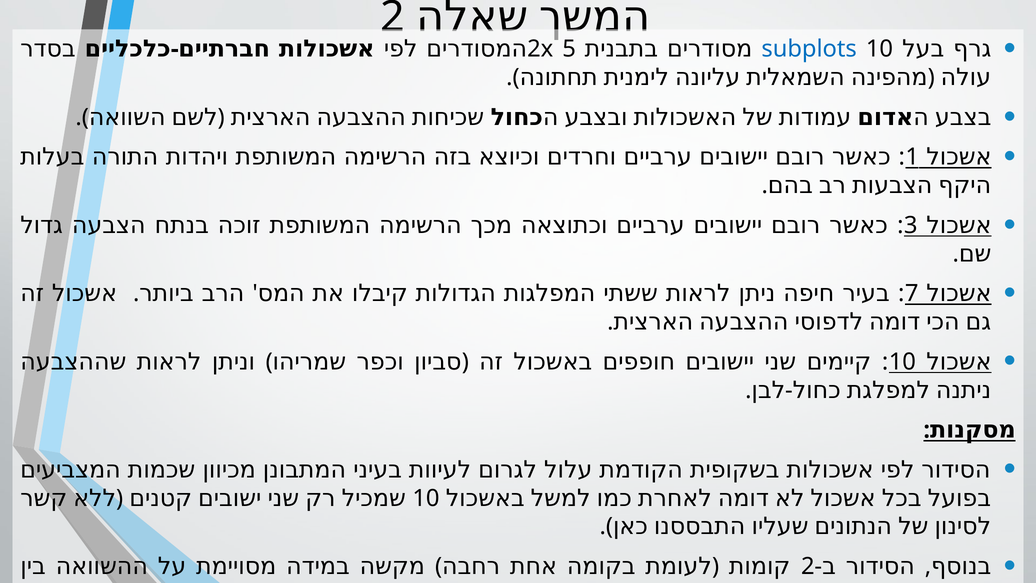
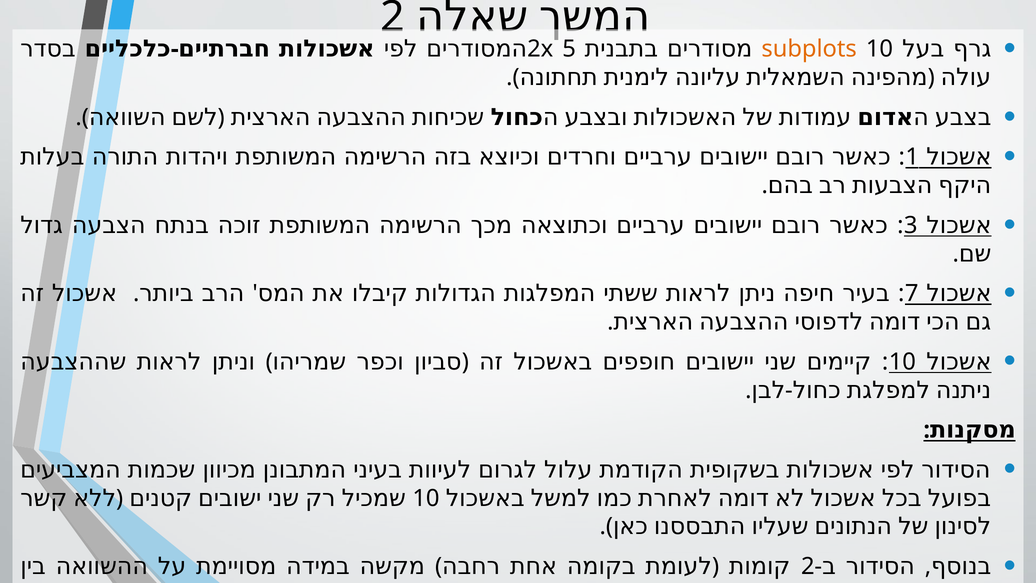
subplots colour: blue -> orange (809, 49)
